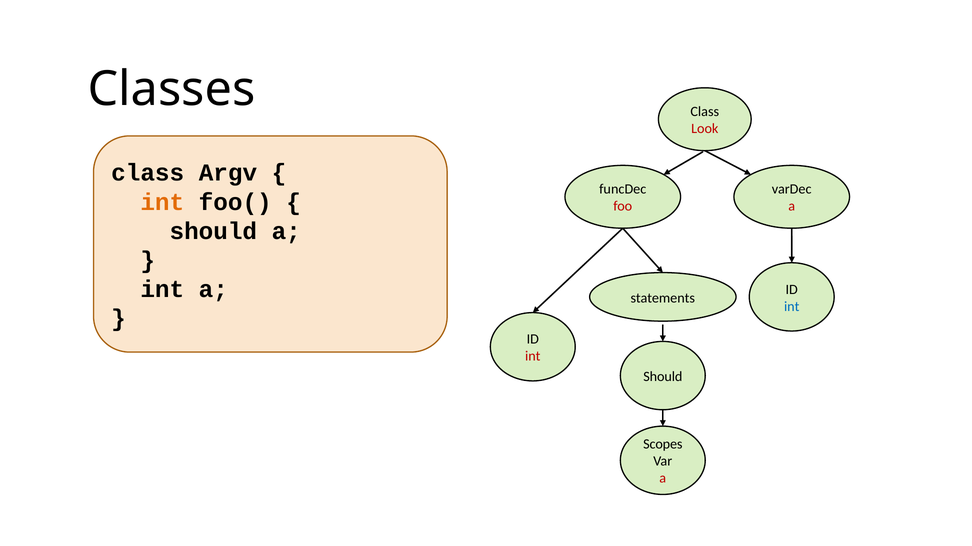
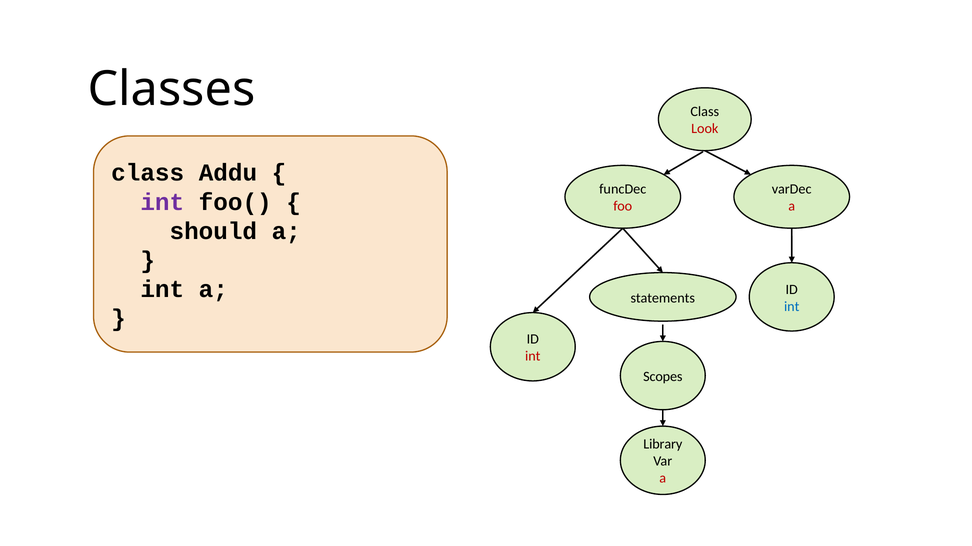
Argv: Argv -> Addu (228, 173)
int colour: orange -> purple (162, 202)
Should: Should -> Scopes (663, 377)
Scopes: Scopes -> Library (663, 445)
